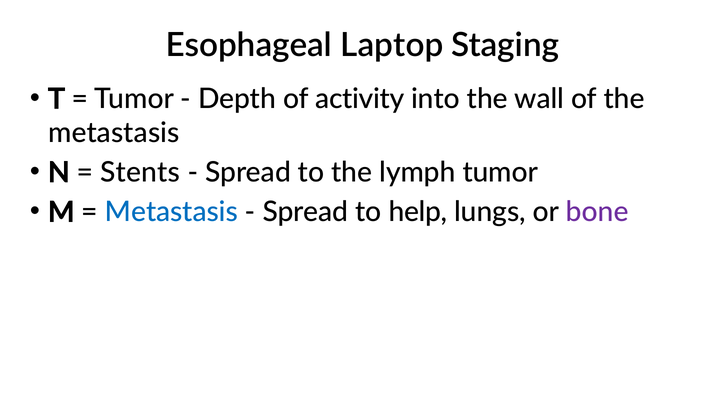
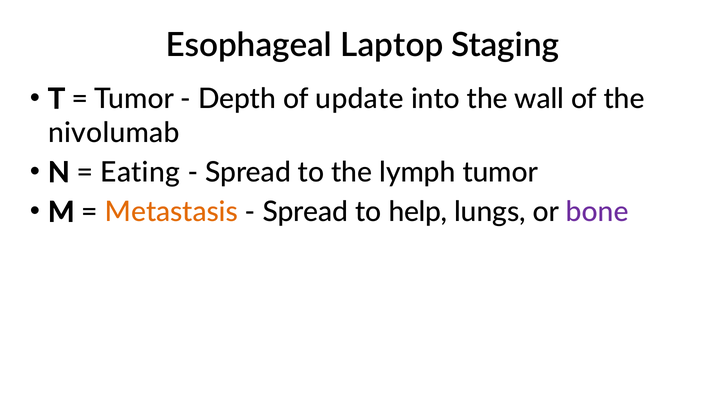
activity: activity -> update (360, 99)
metastasis: metastasis -> nivolumab (114, 133)
Stents: Stents -> Eating (140, 173)
Metastasis colour: blue -> orange (171, 212)
